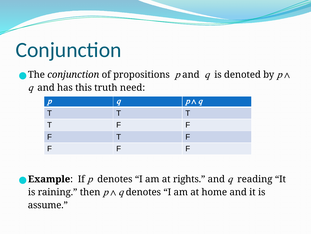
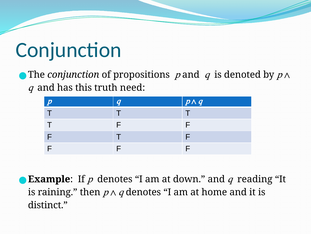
rights: rights -> down (189, 179)
assume: assume -> distinct (48, 205)
